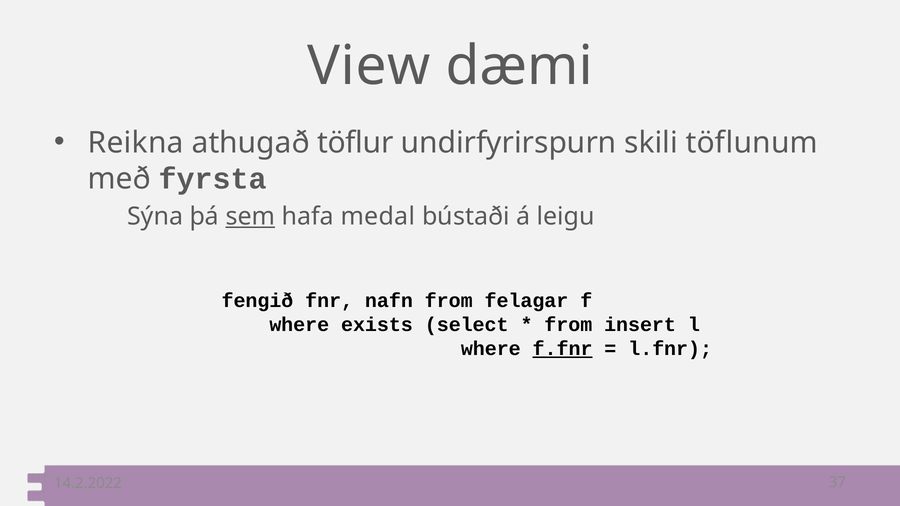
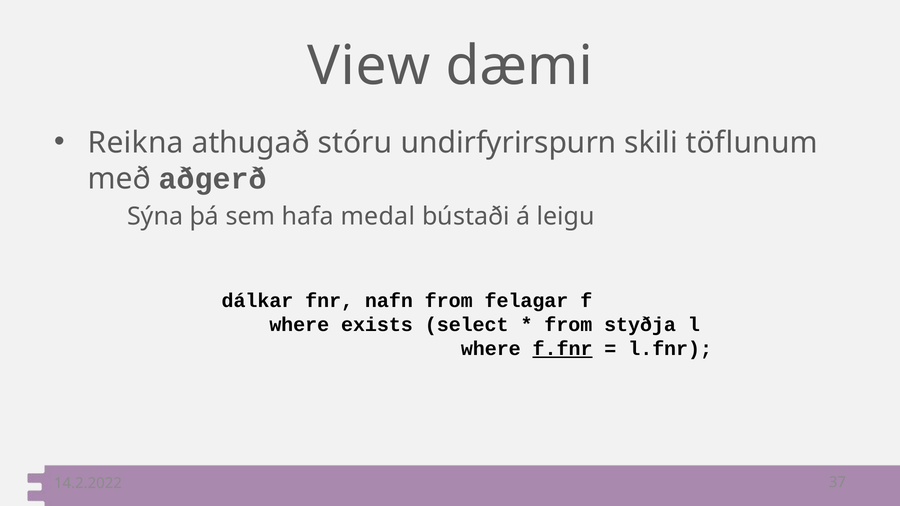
töflur: töflur -> stóru (355, 143)
fyrsta: fyrsta -> aðgerð (213, 179)
sem underline: present -> none (250, 216)
fengið: fengið -> dálkar (257, 301)
insert: insert -> styðja (640, 325)
